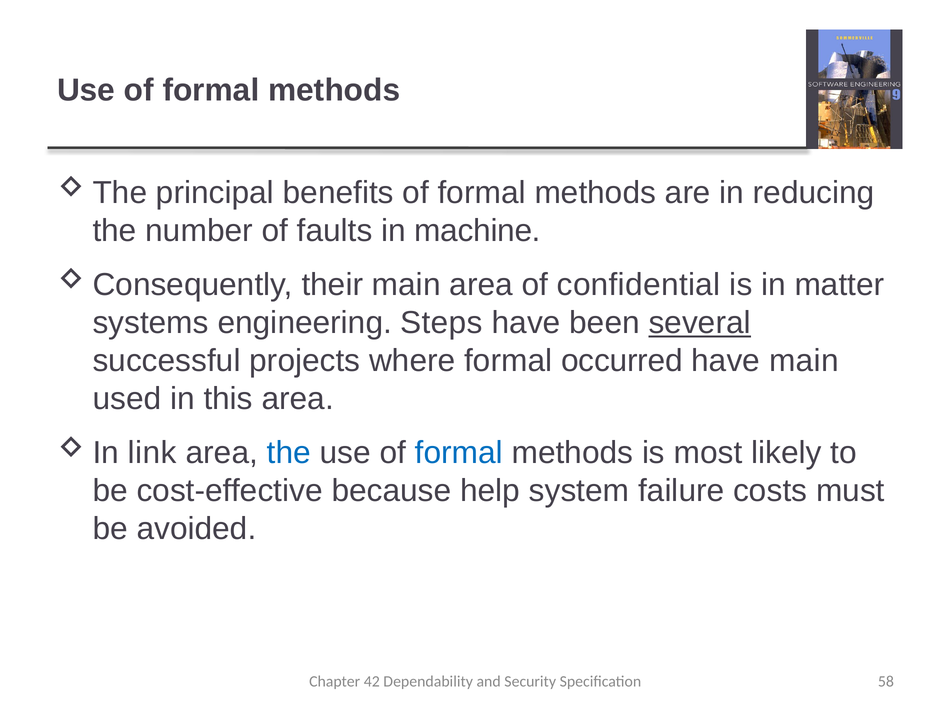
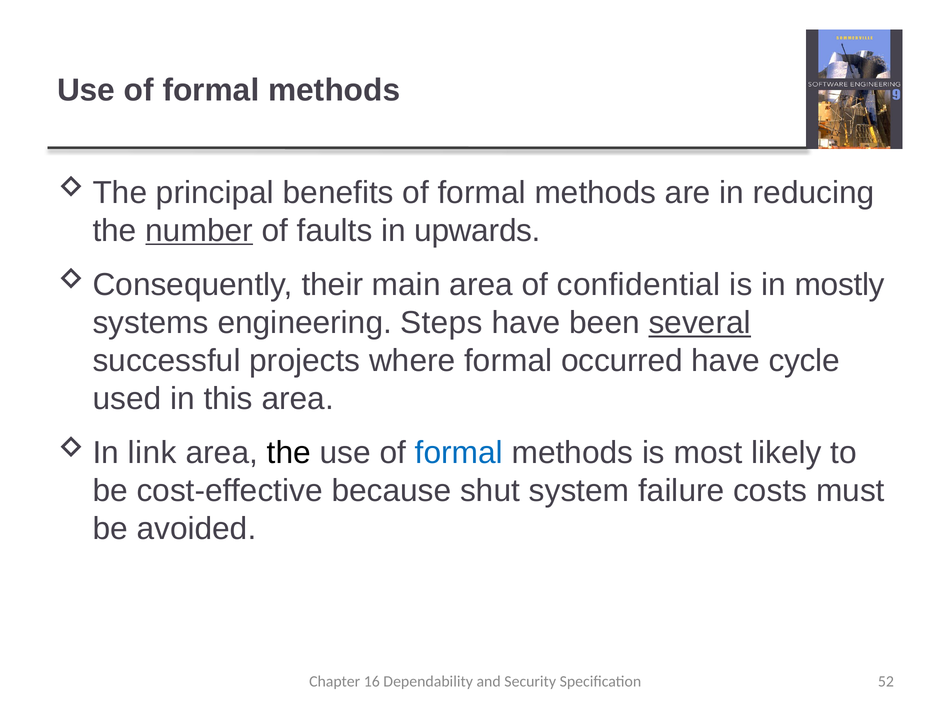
number underline: none -> present (199, 230)
machine: machine -> upwards (477, 230)
matter: matter -> mostly (840, 284)
have main: main -> cycle (804, 360)
the colour: blue -> black (289, 452)
help: help -> shut (490, 490)
42: 42 -> 16 (372, 681)
58: 58 -> 52 (886, 681)
